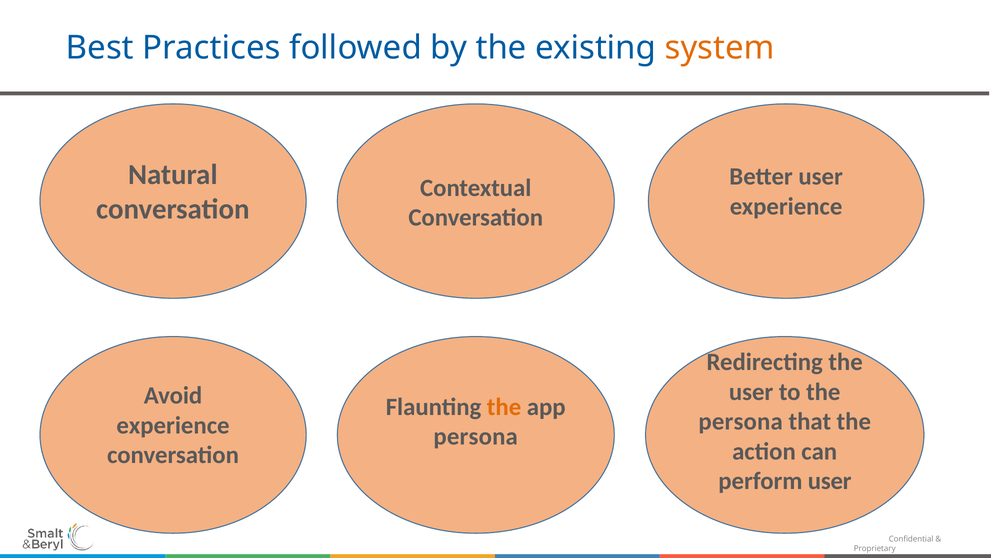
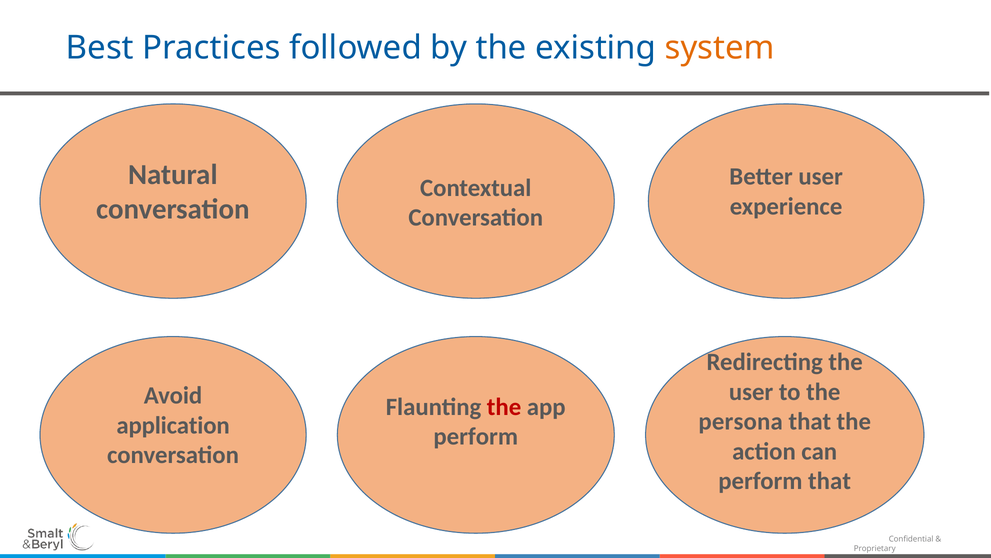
the colour: orange -> red (504, 406)
experience: experience -> application (173, 425)
persona: persona -> perform (476, 436)
perform user: user -> that (830, 481)
